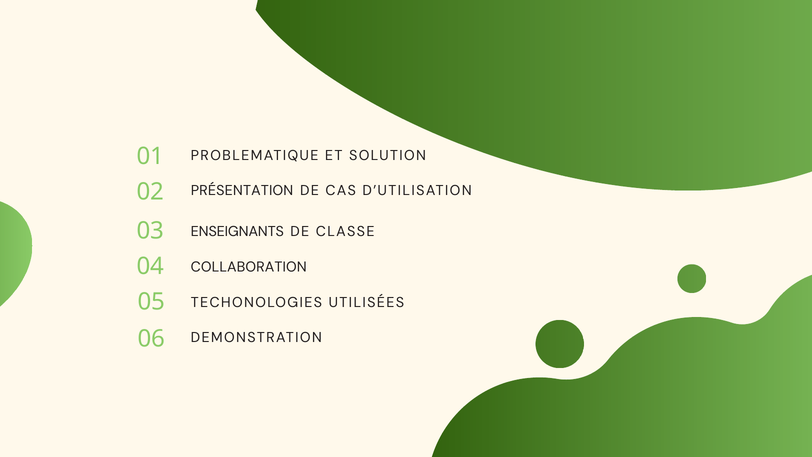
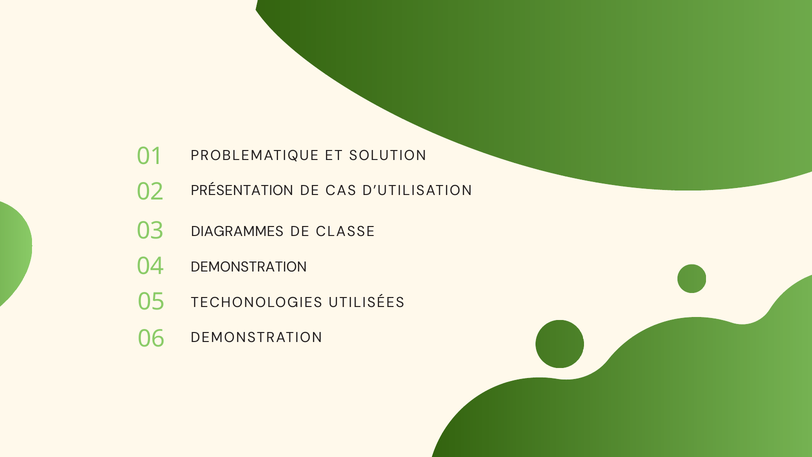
ENSEIGNANTS: ENSEIGNANTS -> DIAGRAMMES (237, 231)
COLLABORATION: COLLABORATION -> DEMONSTRATION (249, 267)
